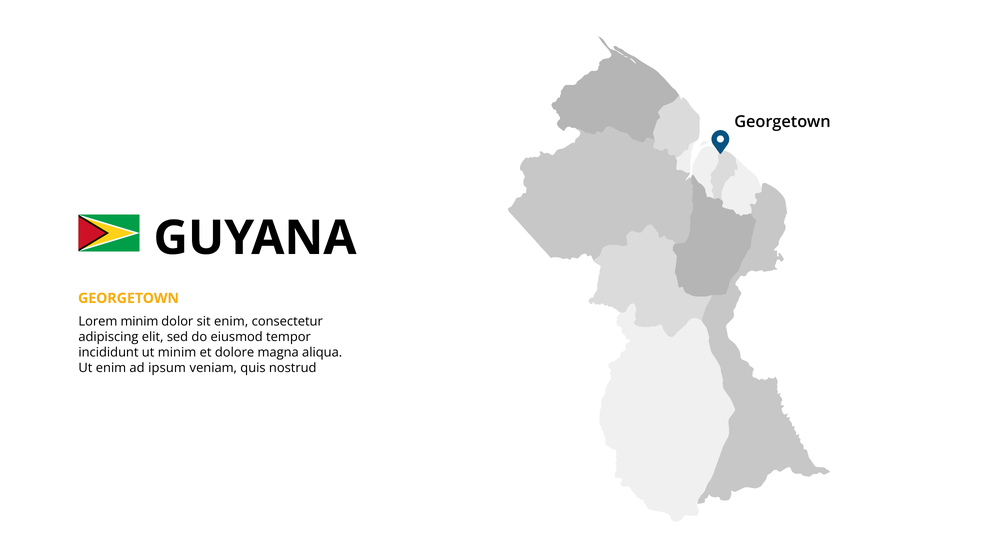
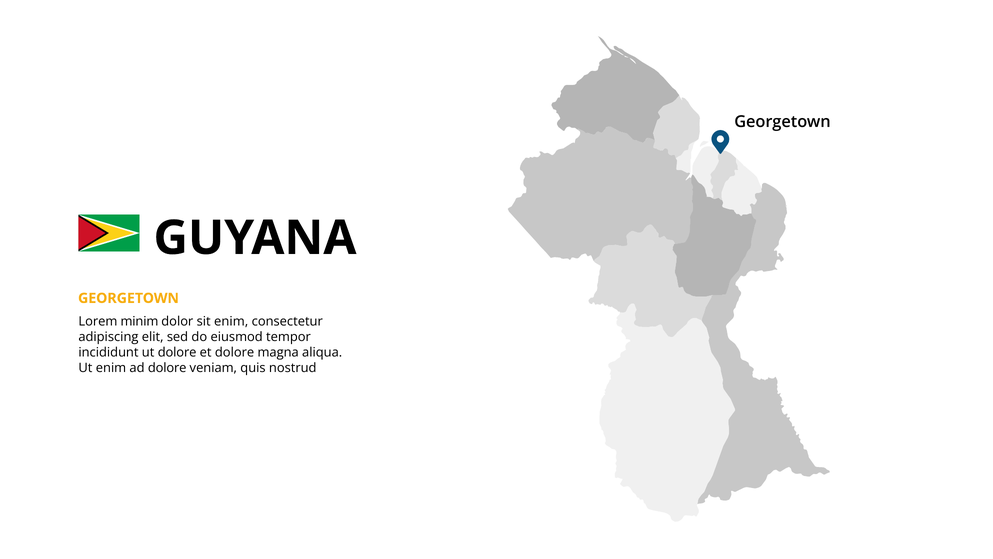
ut minim: minim -> dolore (177, 352)
ad ipsum: ipsum -> dolore (167, 368)
